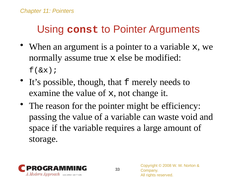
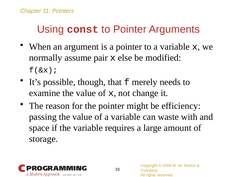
true: true -> pair (101, 58)
void: void -> with (189, 117)
